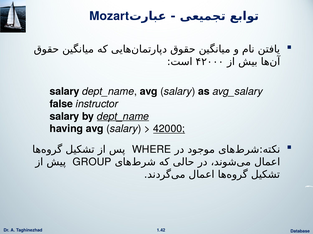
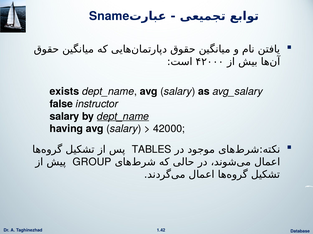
Mozart: Mozart -> Sname (109, 16)
salary: salary -> exists (64, 92)
42000 underline: present -> none (169, 129)
WHERE: WHERE -> TABLES (152, 150)
